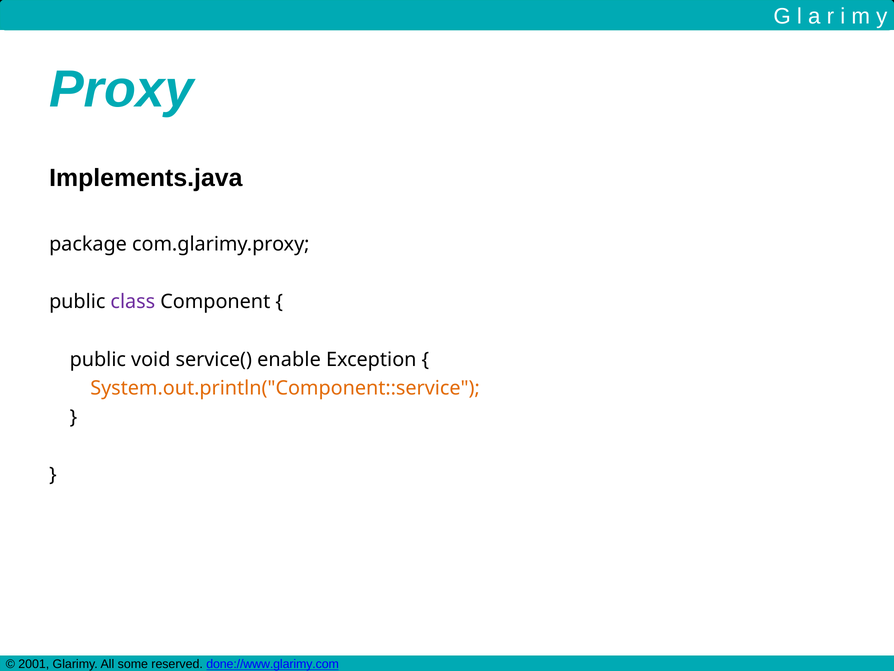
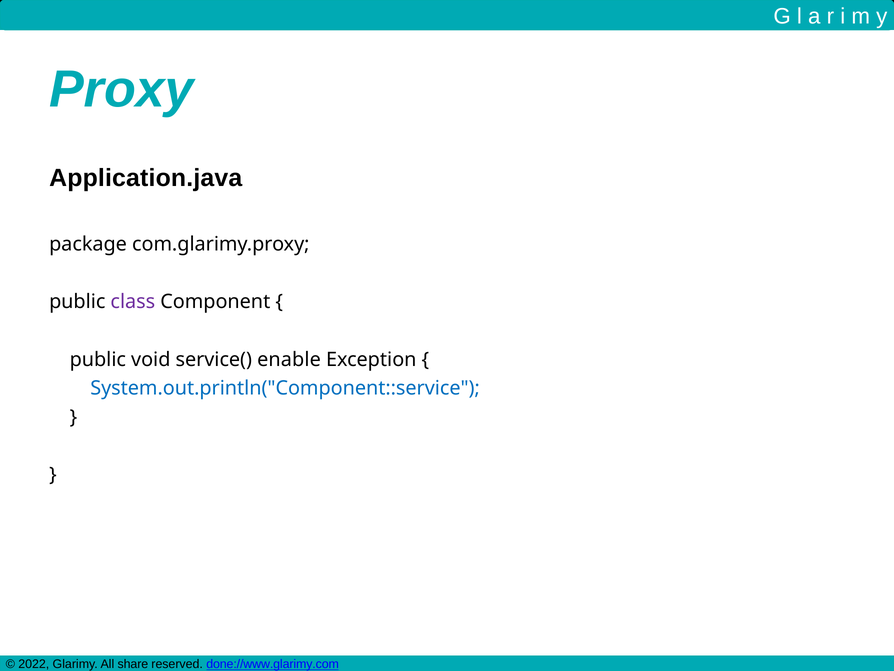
Implements.java: Implements.java -> Application.java (146, 178)
System.out.println("Component::service colour: orange -> blue (285, 388)
2001: 2001 -> 2022 (34, 664)
some: some -> share (133, 664)
